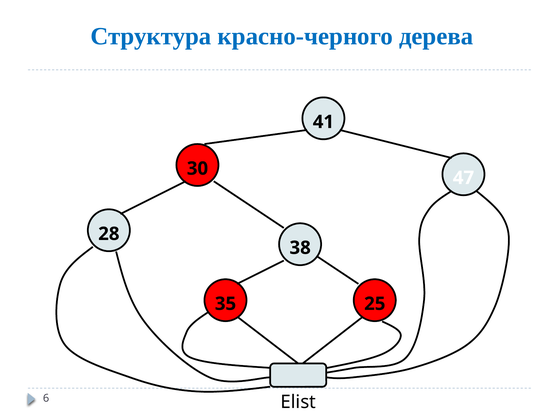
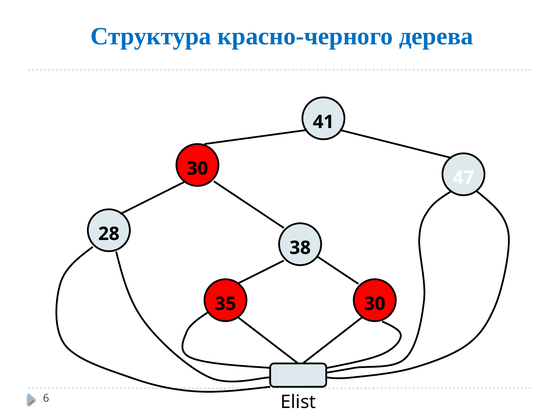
35 25: 25 -> 30 (375, 304)
